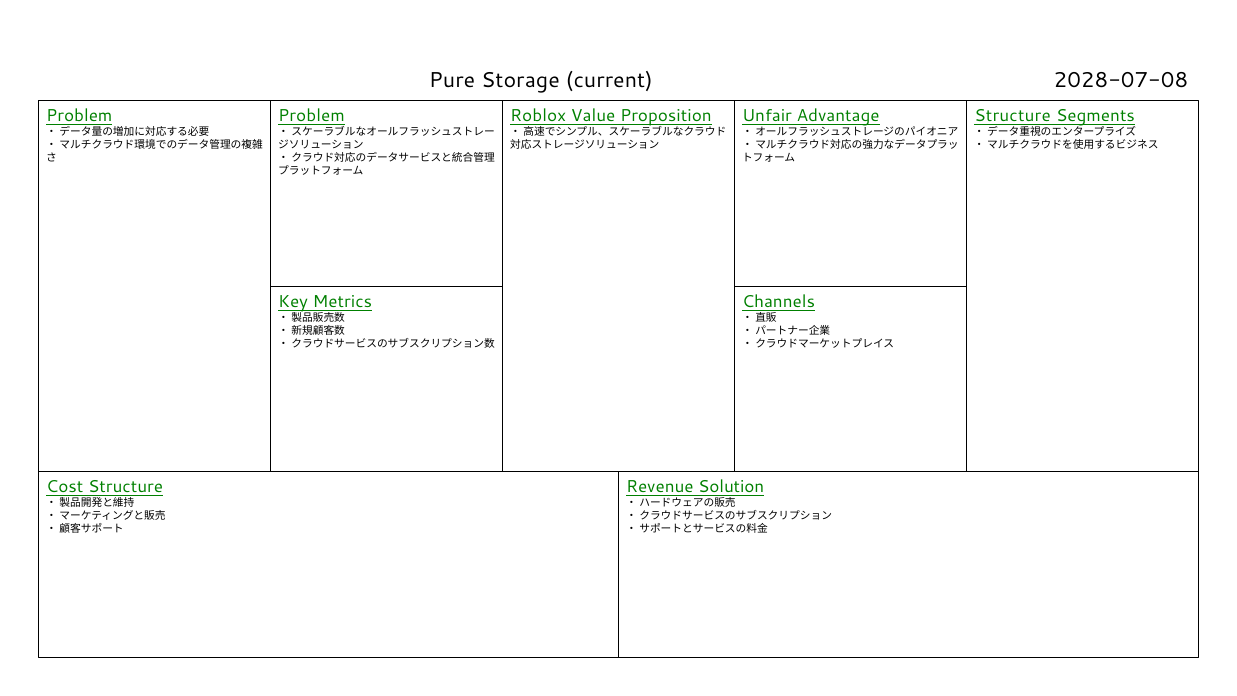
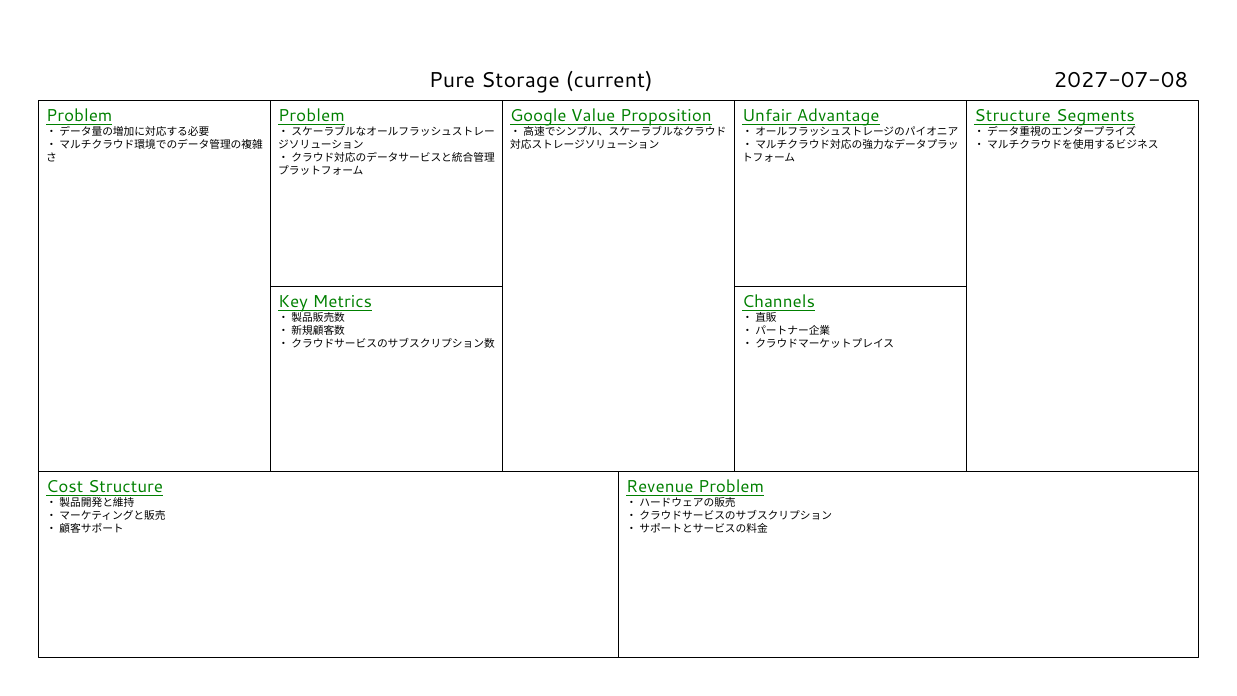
2028-07-08: 2028-07-08 -> 2027-07-08 (1121, 80)
Roblox: Roblox -> Google (538, 116)
Revenue Solution: Solution -> Problem (731, 487)
